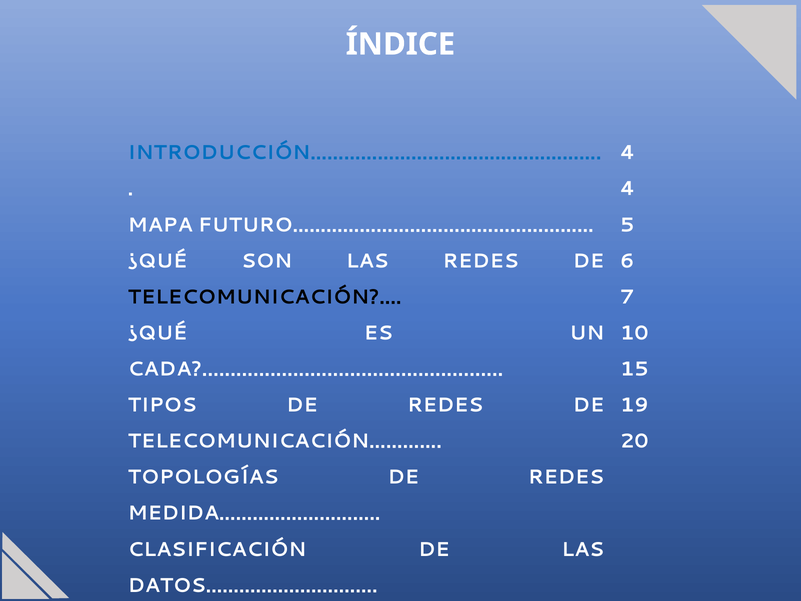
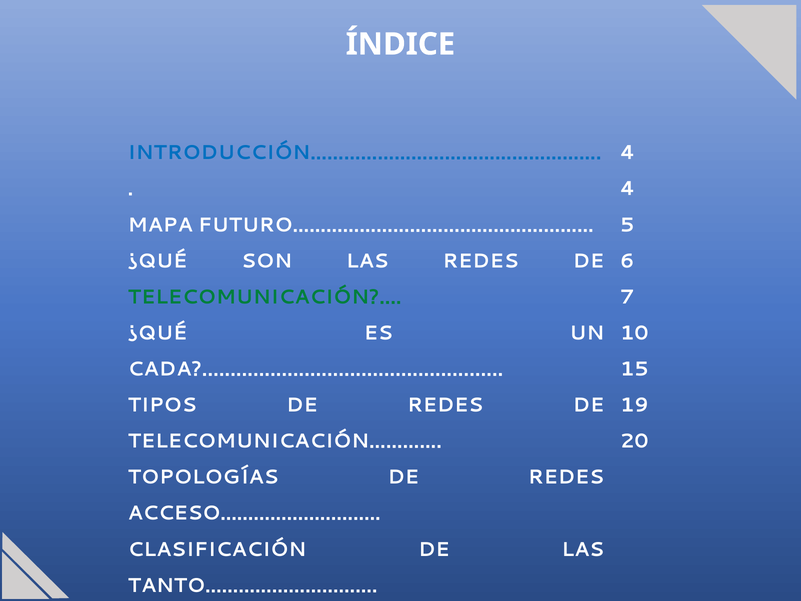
TELECOMUNICACIÓN colour: black -> green (265, 297)
MEDIDA………………………: MEDIDA……………………… -> ACCESO……………………… (254, 513)
DATOS…………………………: DATOS………………………… -> TANTO………………………… (253, 585)
